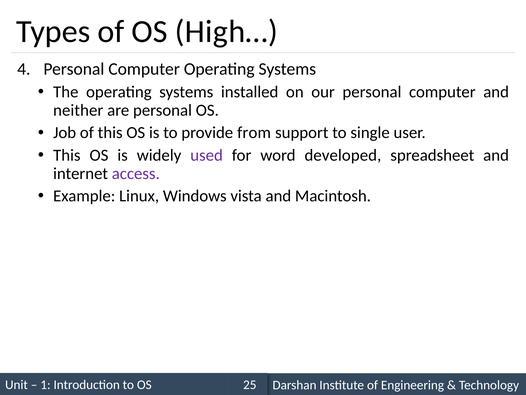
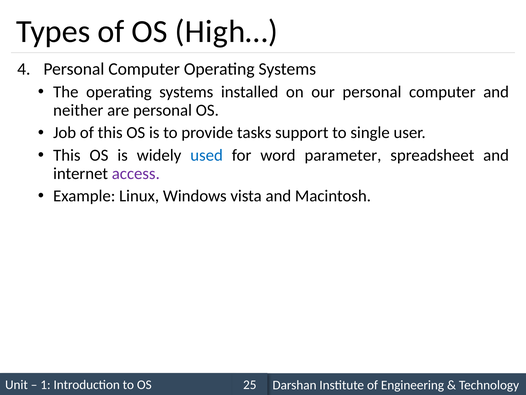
from: from -> tasks (254, 133)
used colour: purple -> blue (207, 155)
developed: developed -> parameter (343, 155)
